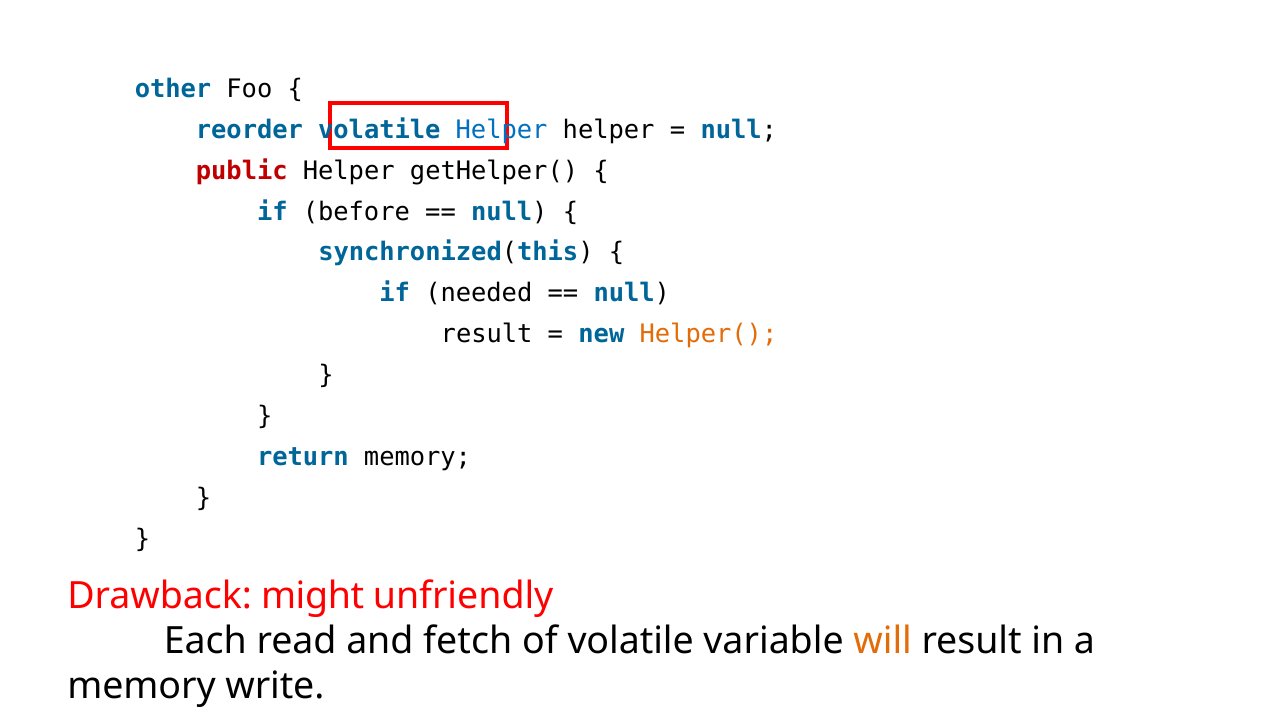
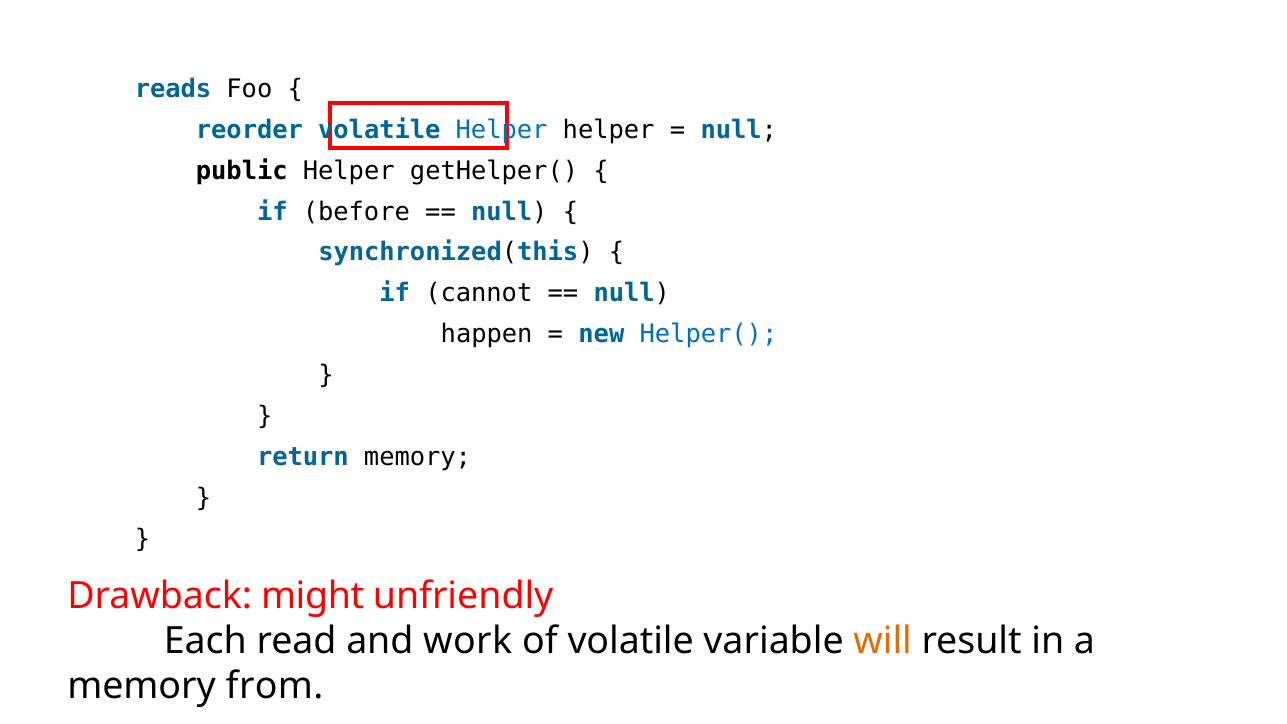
other: other -> reads (173, 89)
public colour: red -> black (242, 171)
needed: needed -> cannot (479, 293)
result: result -> happen (487, 334)
Helper( colour: orange -> blue (708, 334)
fetch: fetch -> work (468, 641)
write: write -> from (275, 686)
